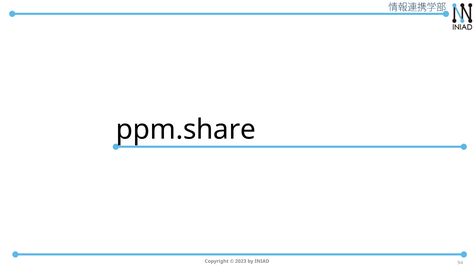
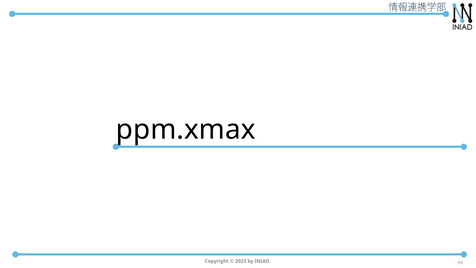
ppm.share: ppm.share -> ppm.xmax (186, 130)
